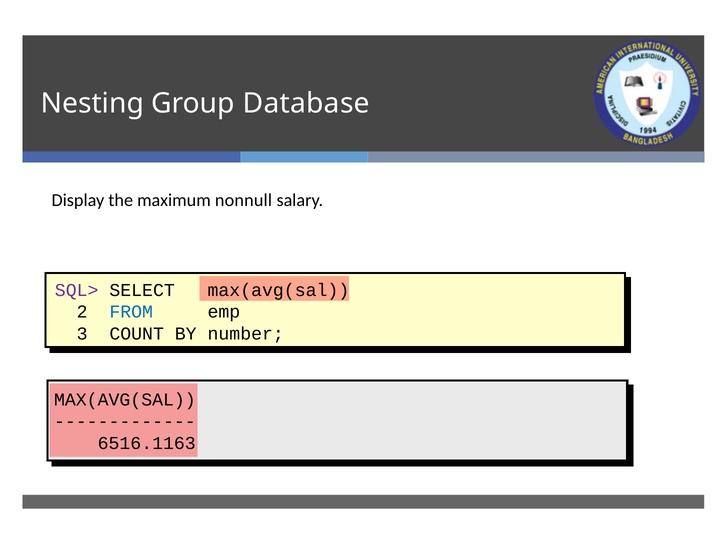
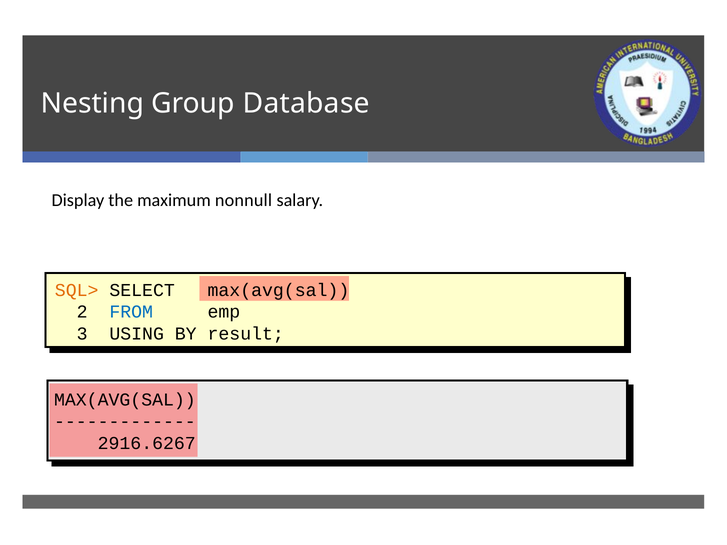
SQL> colour: purple -> orange (77, 290)
COUNT: COUNT -> USING (137, 334)
number: number -> result (246, 334)
6516.1163: 6516.1163 -> 2916.6267 (147, 443)
